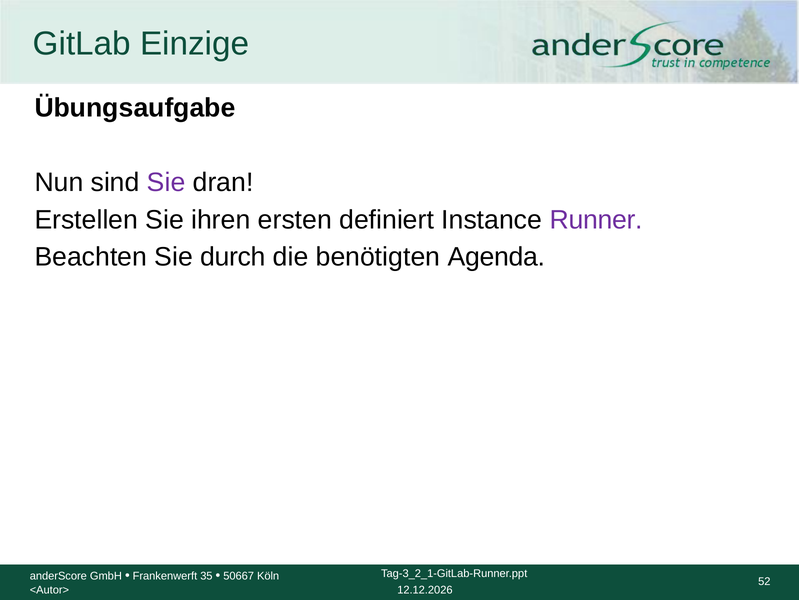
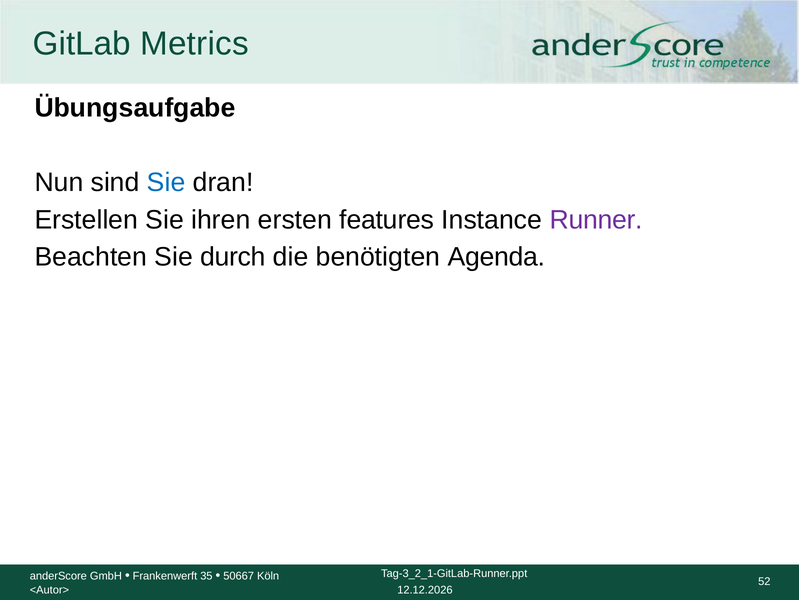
Einzige: Einzige -> Metrics (195, 44)
Sie colour: purple -> blue (166, 182)
definiert: definiert -> features (387, 219)
